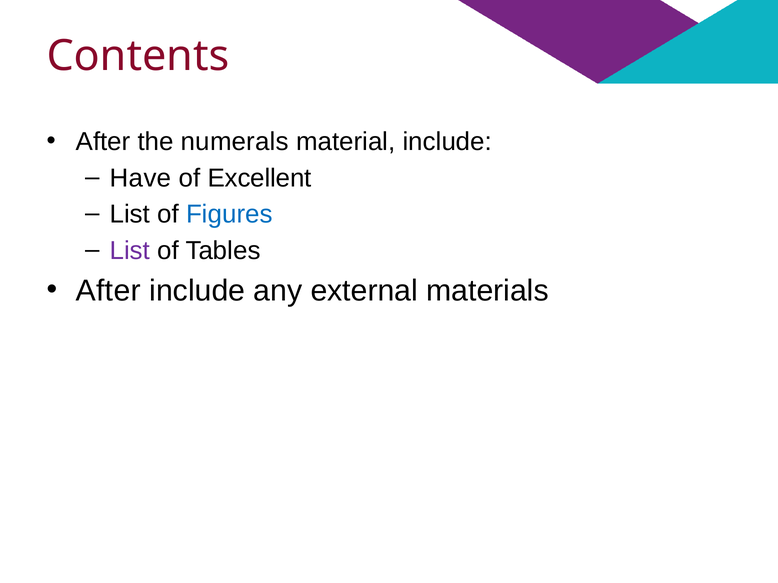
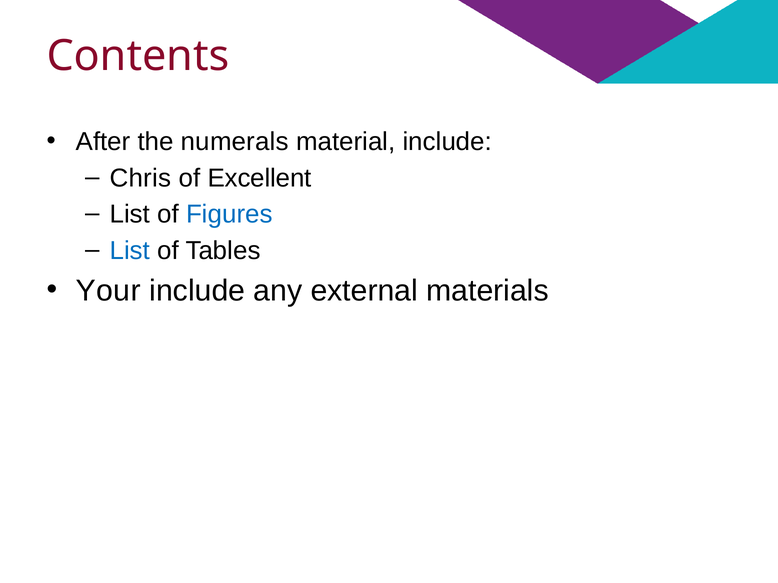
Have: Have -> Chris (141, 178)
List colour: purple -> blue (130, 251)
After: After -> Your (108, 291)
